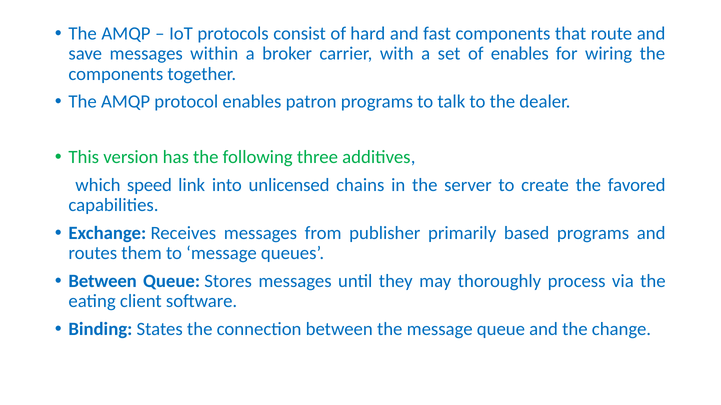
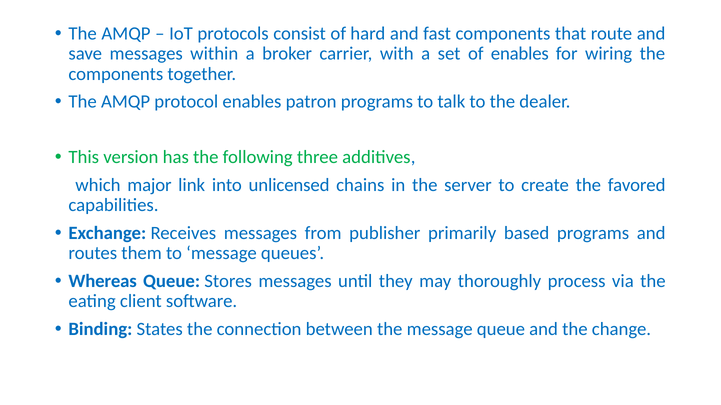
speed: speed -> major (149, 185)
Between: Between -> Whereas (103, 281)
